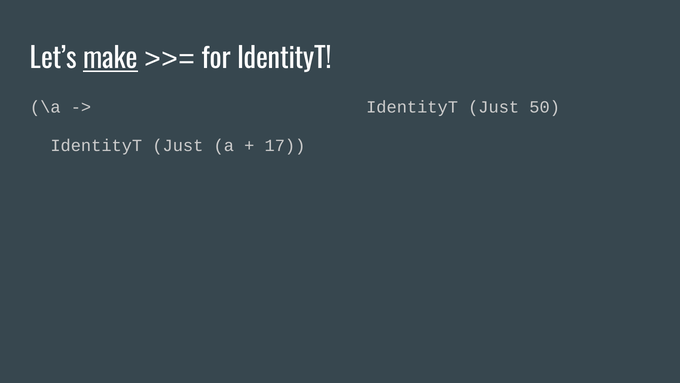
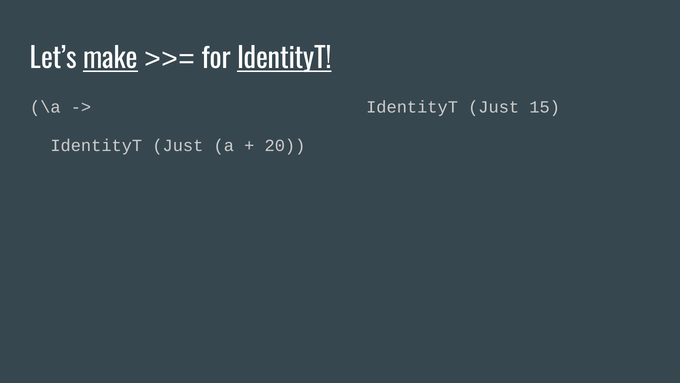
IdentityT underline: none -> present (284, 59)
50: 50 -> 15 (545, 107)
17: 17 -> 20 (285, 145)
